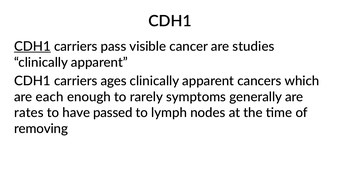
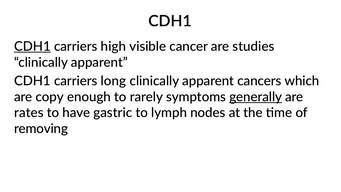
pass: pass -> high (113, 46)
ages: ages -> long (113, 81)
each: each -> copy (50, 97)
generally underline: none -> present (256, 97)
passed: passed -> gastric (113, 113)
